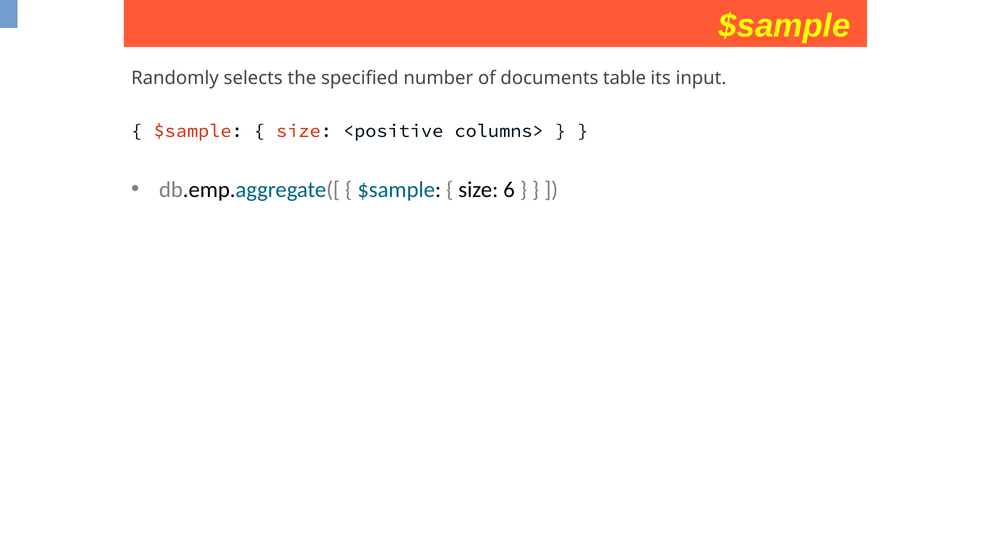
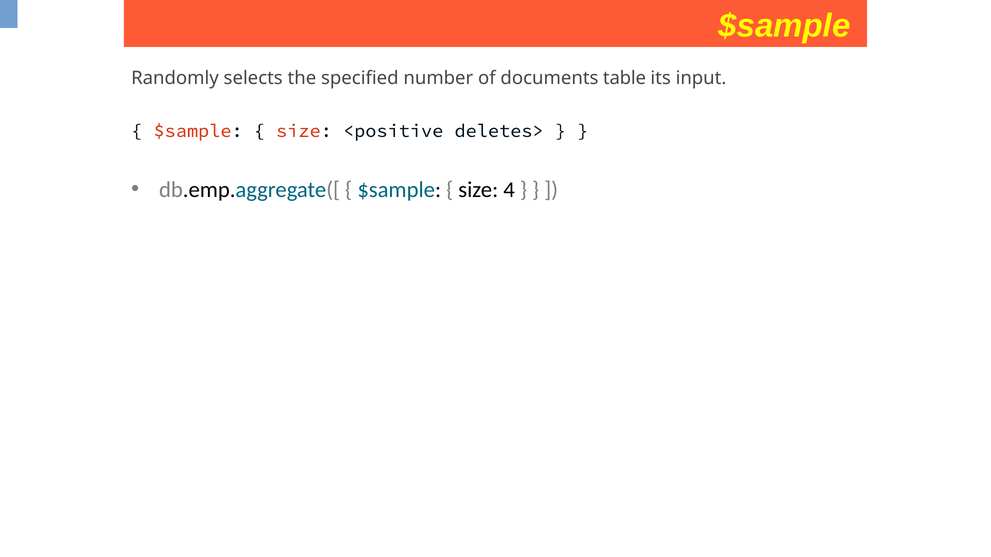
columns>: columns> -> deletes> (499, 131)
6: 6 -> 4 (509, 190)
